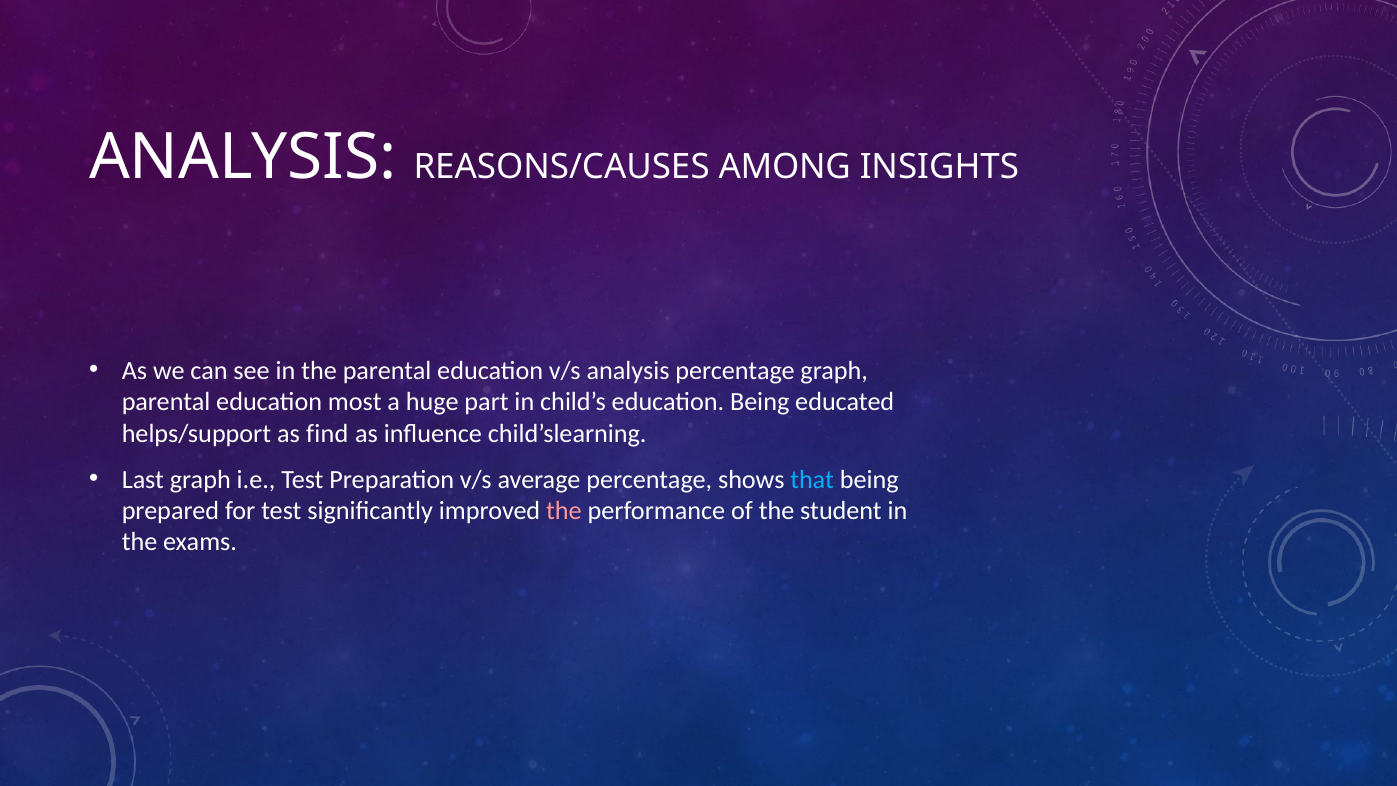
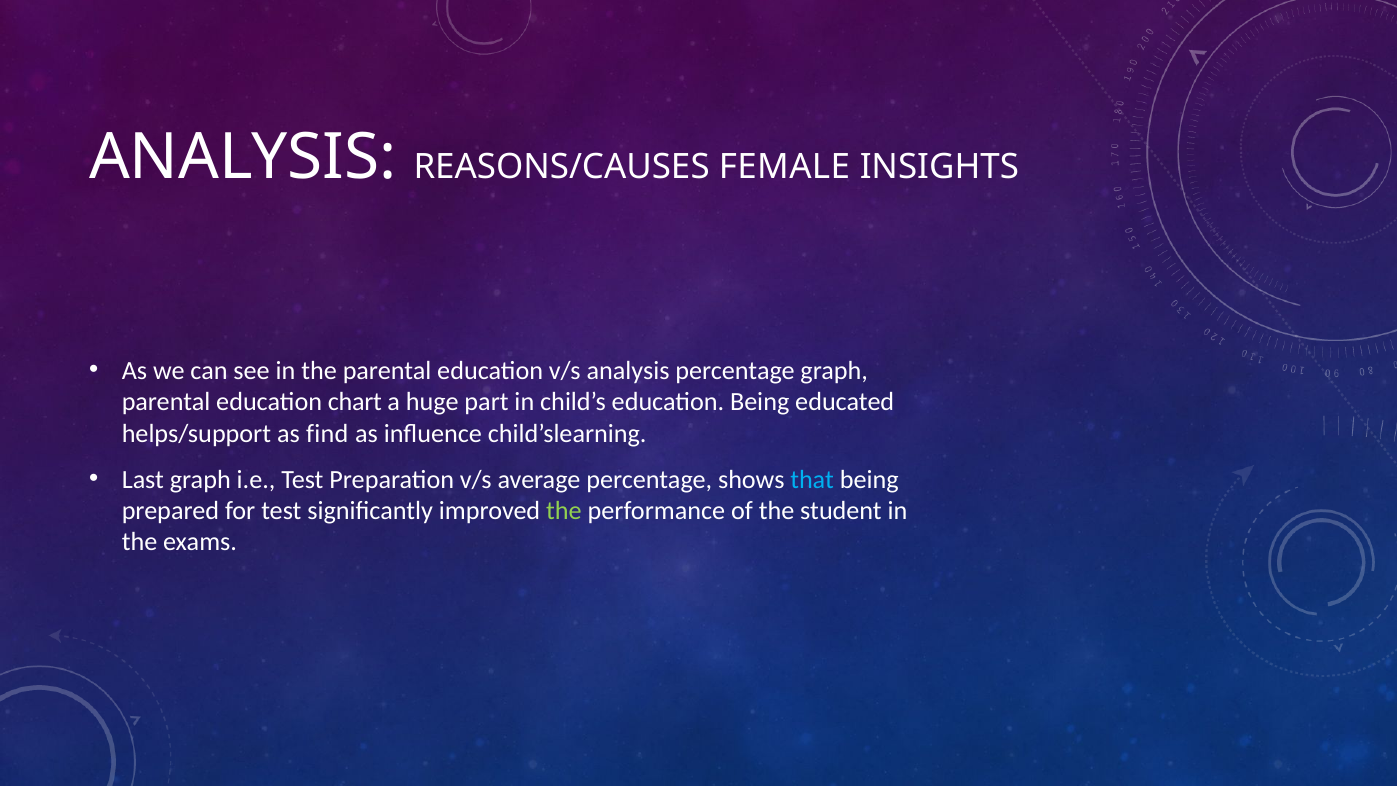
AMONG: AMONG -> FEMALE (784, 167)
most: most -> chart (355, 402)
the colour: pink -> light green (564, 511)
